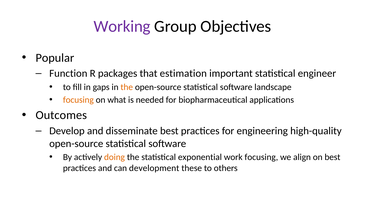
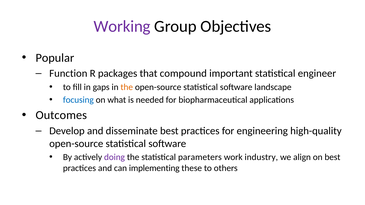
estimation: estimation -> compound (183, 74)
focusing colour: orange -> blue (78, 100)
doing colour: orange -> purple (115, 157)
exponential: exponential -> parameters (200, 157)
work focusing: focusing -> industry (261, 157)
development: development -> implementing (154, 168)
